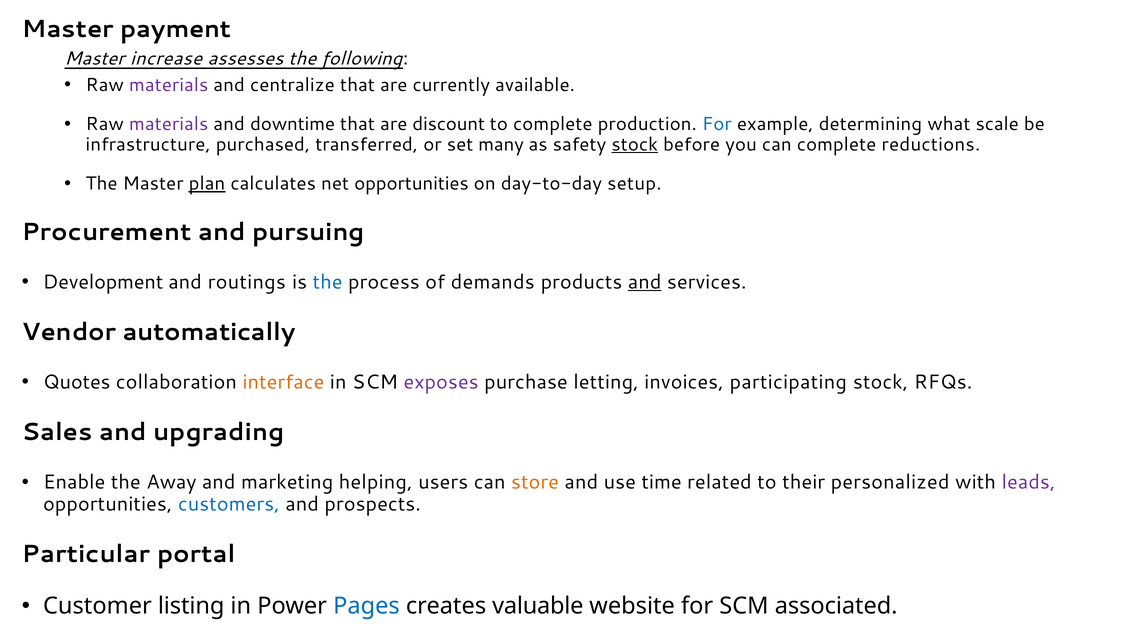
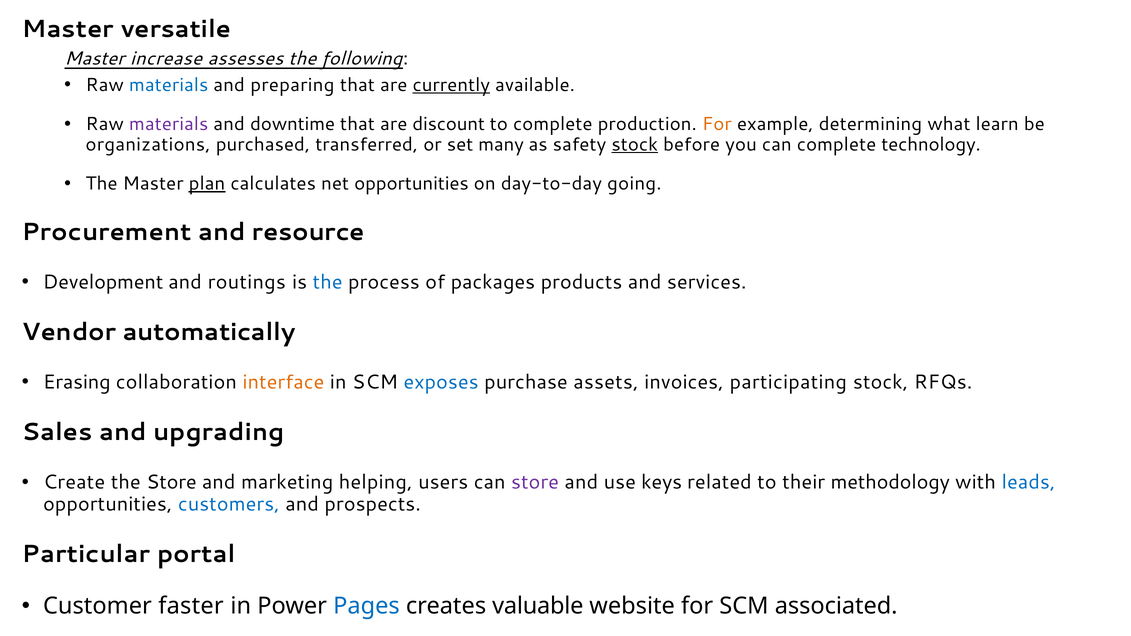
payment: payment -> versatile (176, 29)
materials colour: purple -> blue (169, 85)
centralize: centralize -> preparing (292, 85)
currently underline: none -> present (451, 85)
For colour: blue -> orange (717, 124)
scale: scale -> learn (997, 124)
infrastructure: infrastructure -> organizations (148, 144)
reductions: reductions -> technology (931, 144)
setup: setup -> going (634, 184)
pursuing: pursuing -> resource (308, 232)
demands: demands -> packages (493, 282)
and underline: present -> none (645, 282)
Quotes: Quotes -> Erasing (77, 382)
exposes colour: purple -> blue (441, 382)
letting: letting -> assets (606, 382)
Enable: Enable -> Create (74, 482)
the Away: Away -> Store (171, 482)
store colour: orange -> purple (535, 482)
time: time -> keys (662, 482)
personalized: personalized -> methodology (890, 482)
leads colour: purple -> blue (1029, 482)
listing: listing -> faster (191, 606)
